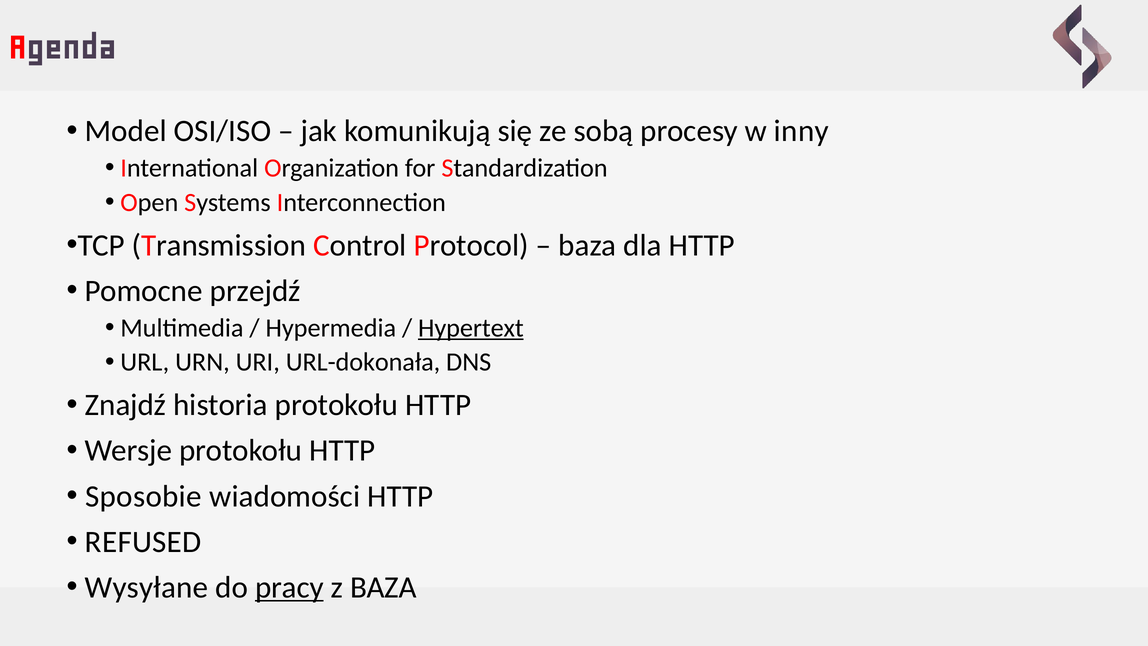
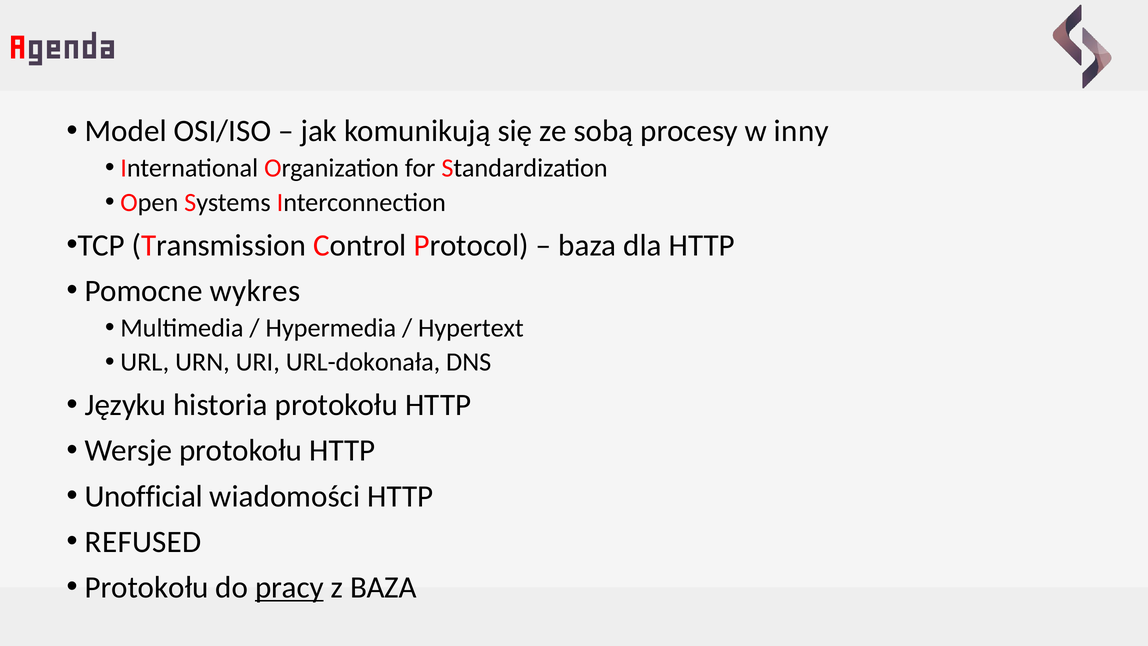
przejdź: przejdź -> wykres (255, 291)
Hypertext underline: present -> none (471, 328)
Znajdź: Znajdź -> Języku (126, 405)
Sposobie: Sposobie -> Unofficial (144, 496)
Wysyłane: Wysyłane -> Protokołu (147, 587)
